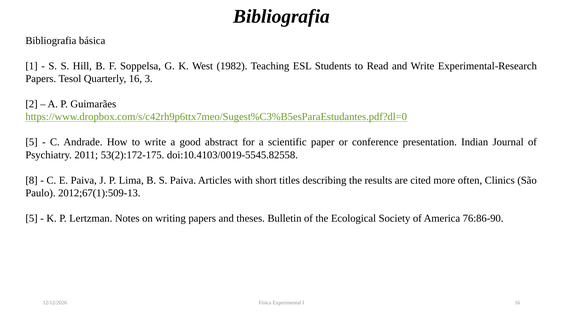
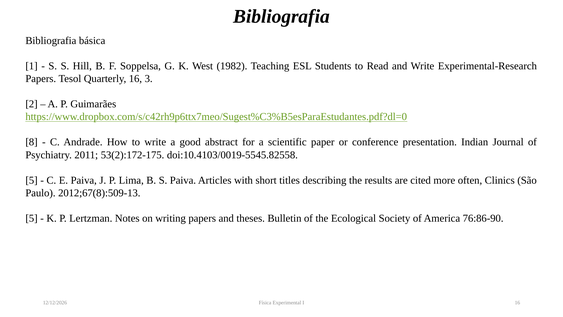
5: 5 -> 8 (32, 142)
8: 8 -> 5 (32, 180)
2012;67(1):509-13: 2012;67(1):509-13 -> 2012;67(8):509-13 (99, 193)
